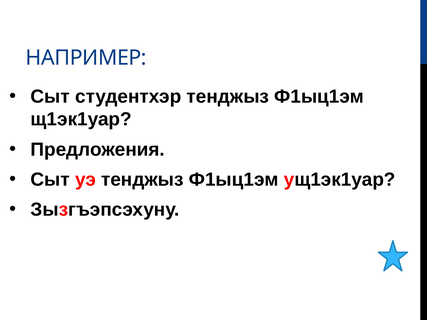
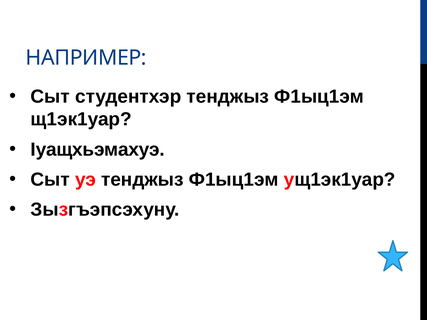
Предложения: Предложения -> Iуащхьэмахуэ (98, 150)
